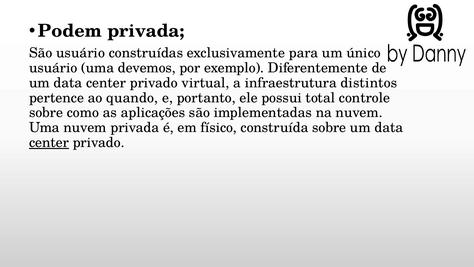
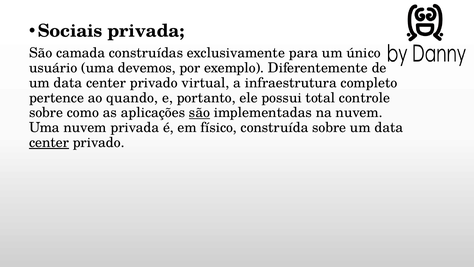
Podem: Podem -> Sociais (70, 31)
São usuário: usuário -> camada (81, 53)
distintos: distintos -> completo (369, 83)
são underline: none -> present (199, 113)
